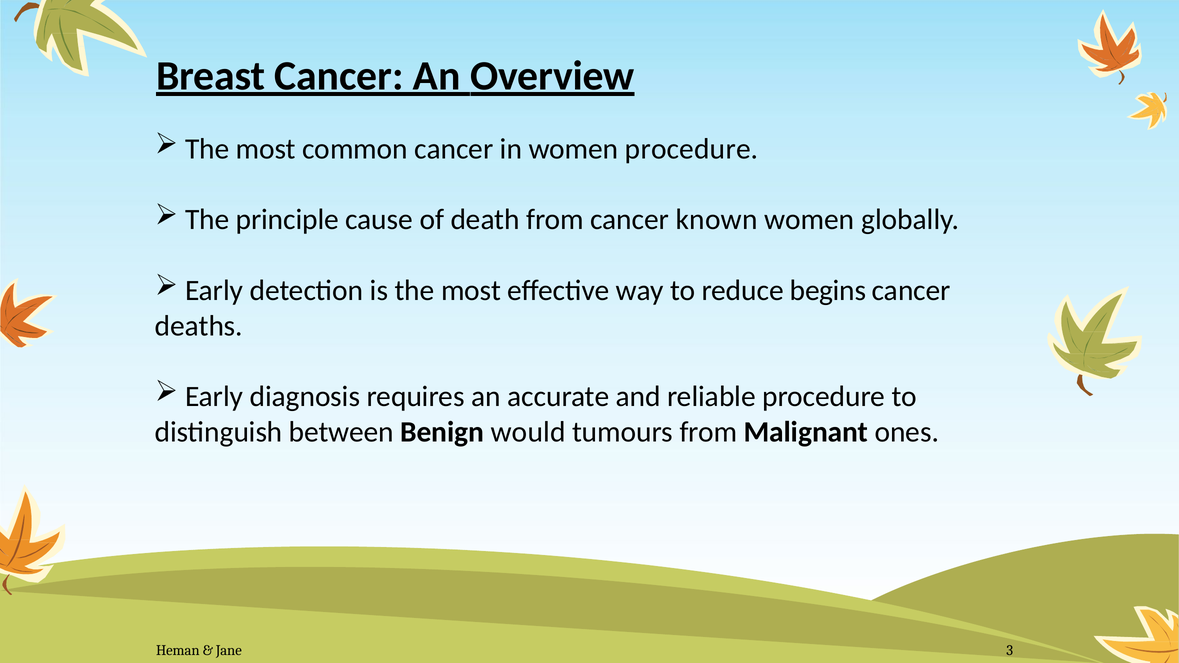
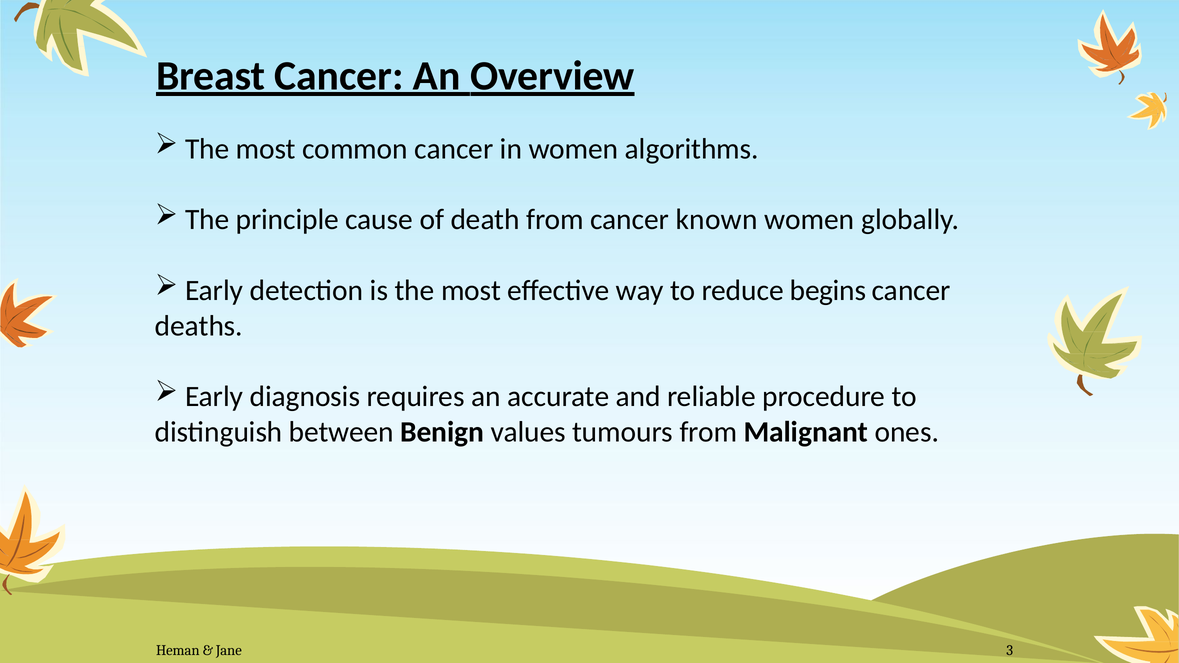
women procedure: procedure -> algorithms (692, 149)
would: would -> values (528, 432)
